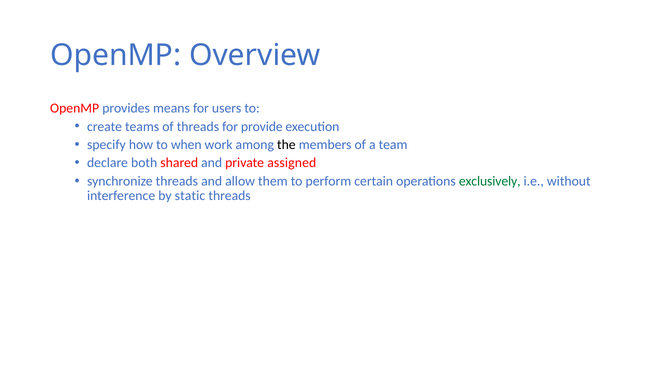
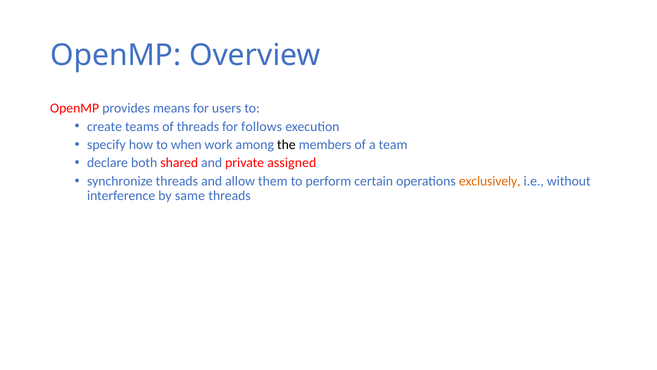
provide: provide -> follows (262, 126)
exclusively colour: green -> orange (490, 181)
static: static -> same (190, 196)
